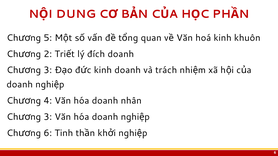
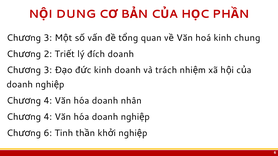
5: 5 -> 3 (48, 38)
khuôn: khuôn -> chung (247, 38)
3: 3 -> 4 (48, 117)
